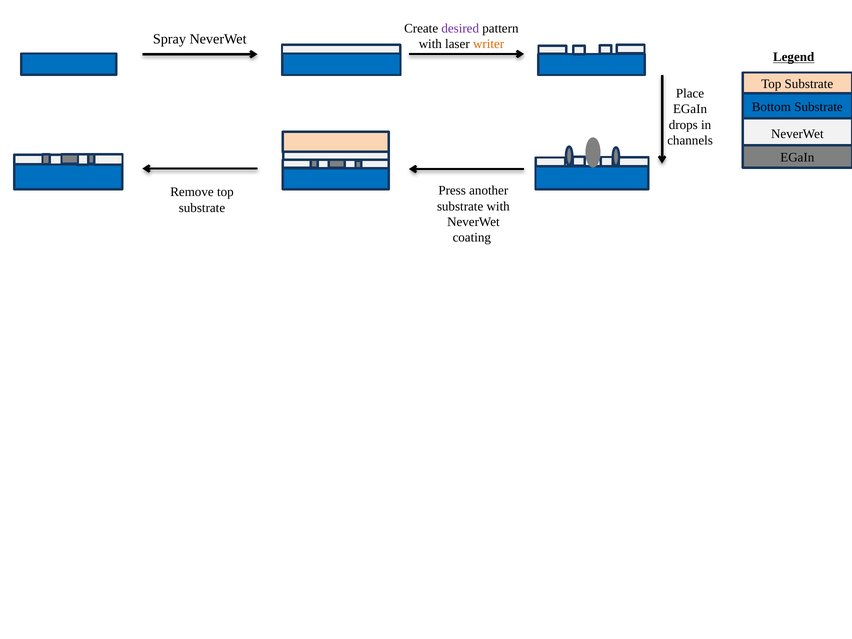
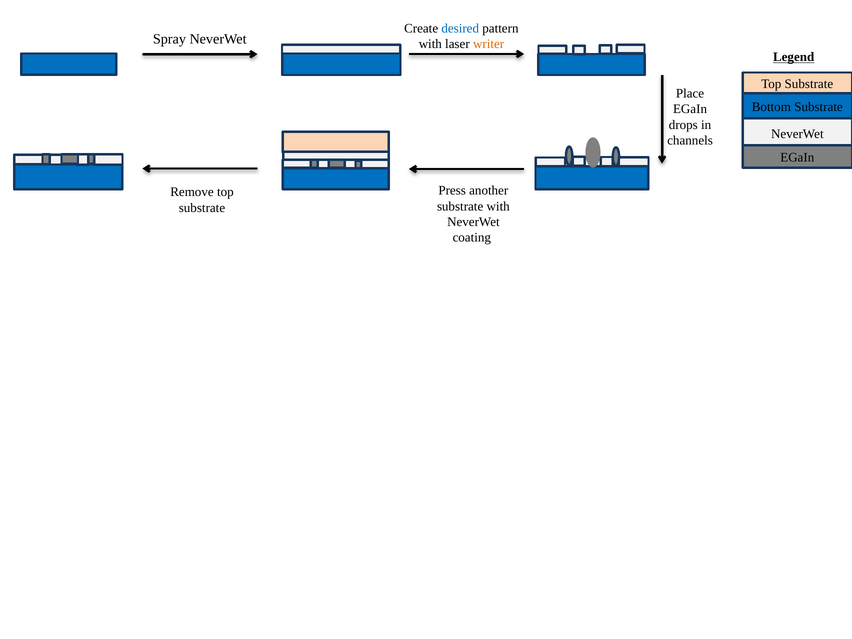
desired colour: purple -> blue (460, 28)
